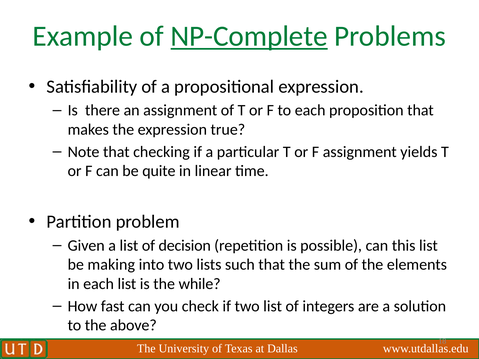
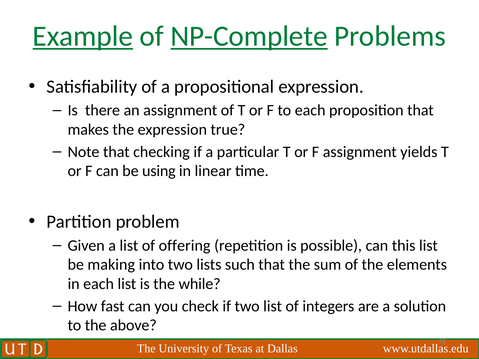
Example underline: none -> present (83, 36)
quite: quite -> using (159, 171)
decision: decision -> offering (185, 246)
